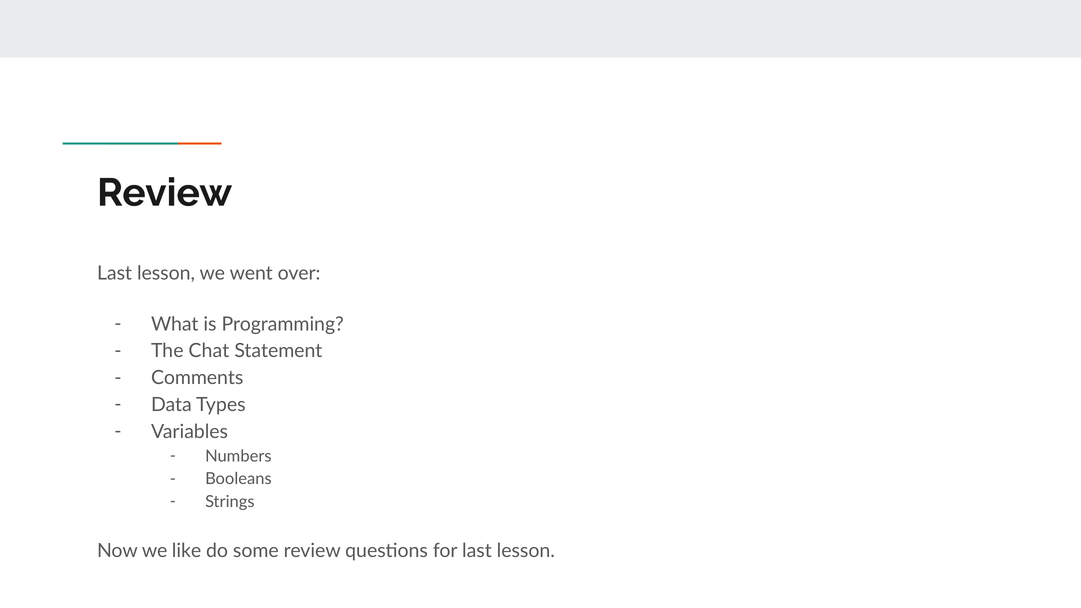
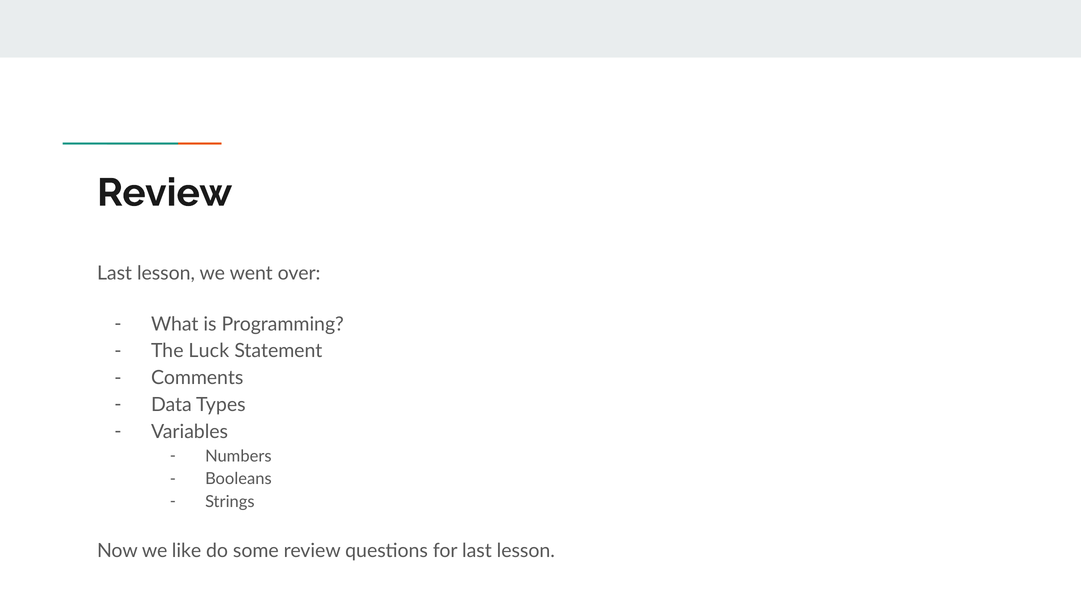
Chat: Chat -> Luck (209, 351)
